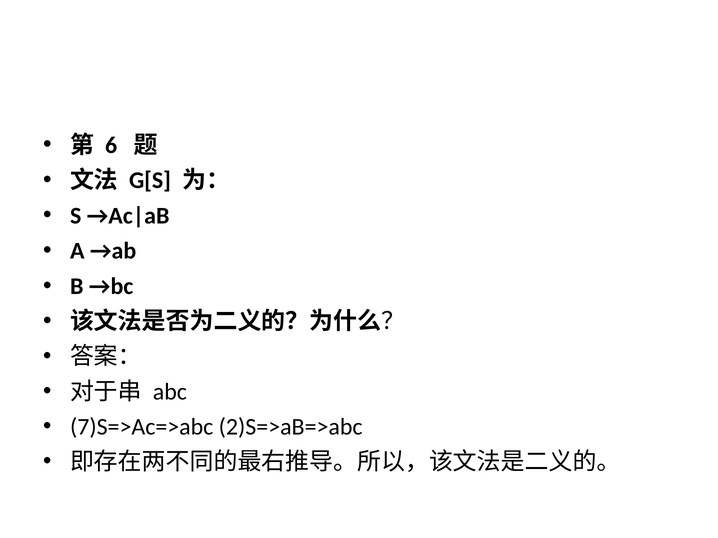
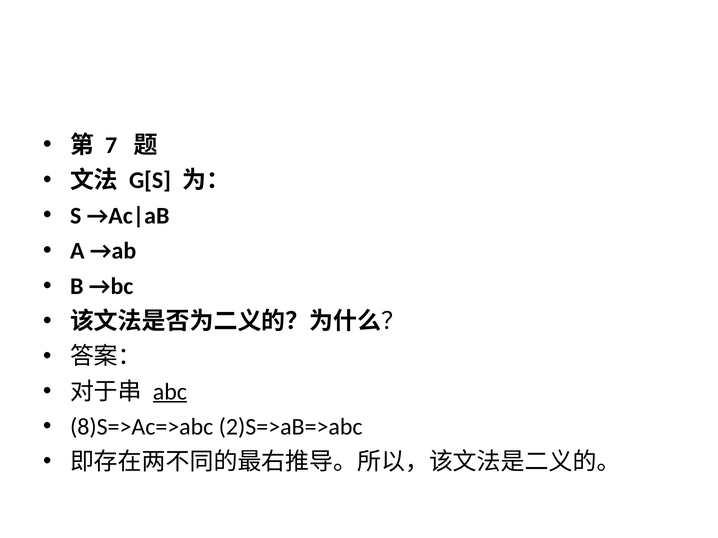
6: 6 -> 7 (111, 145)
abc underline: none -> present (170, 392)
7)S=>Ac=>abc: 7)S=>Ac=>abc -> 8)S=>Ac=>abc (142, 427)
